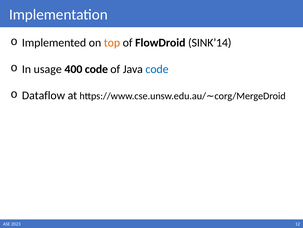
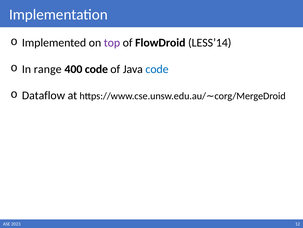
top colour: orange -> purple (112, 43)
SINK’14: SINK’14 -> LESS’14 (210, 43)
usage: usage -> range (48, 69)
